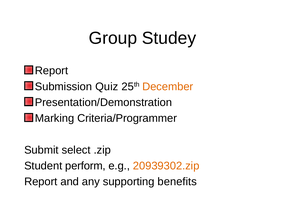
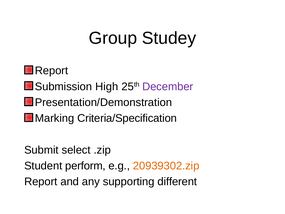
Quiz: Quiz -> High (107, 86)
December colour: orange -> purple (168, 86)
Criteria/Programmer: Criteria/Programmer -> Criteria/Specification (127, 118)
benefits: benefits -> different (177, 182)
